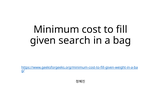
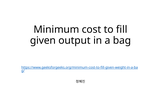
search: search -> output (75, 40)
